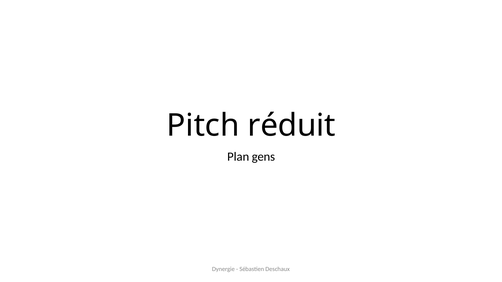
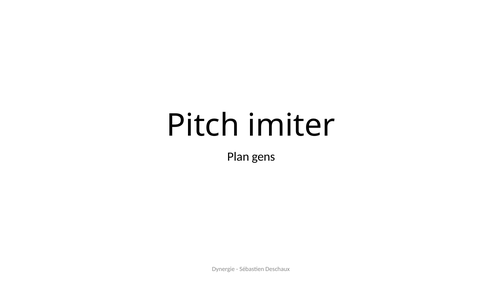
réduit: réduit -> imiter (291, 125)
